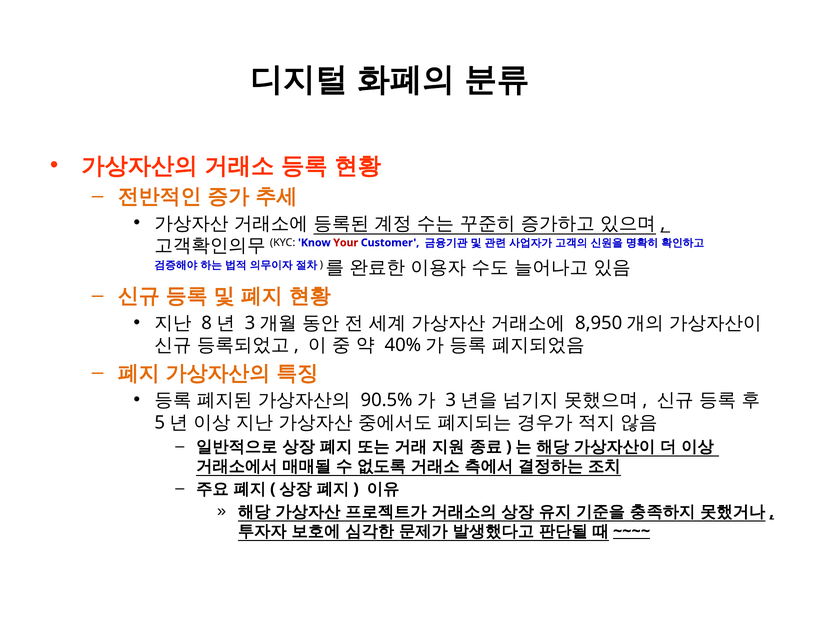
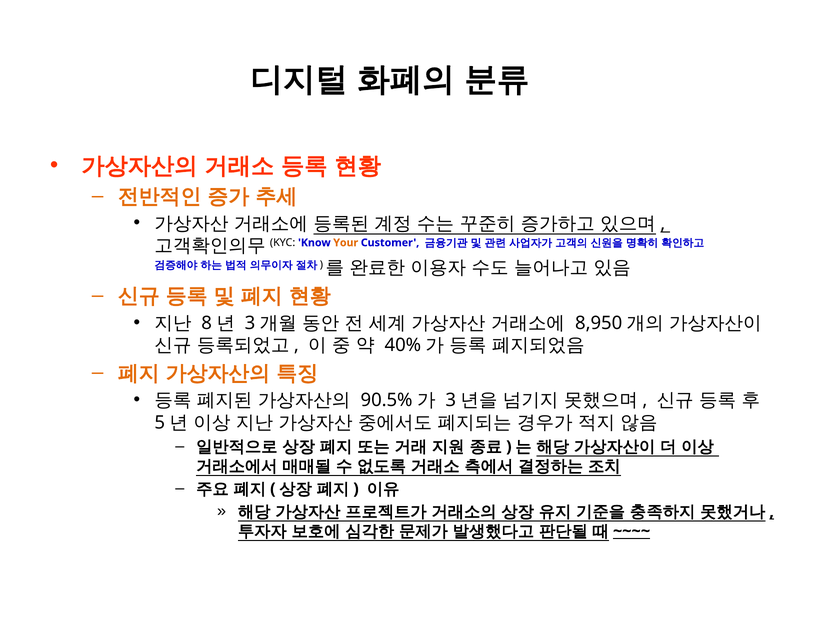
Your colour: red -> orange (346, 243)
